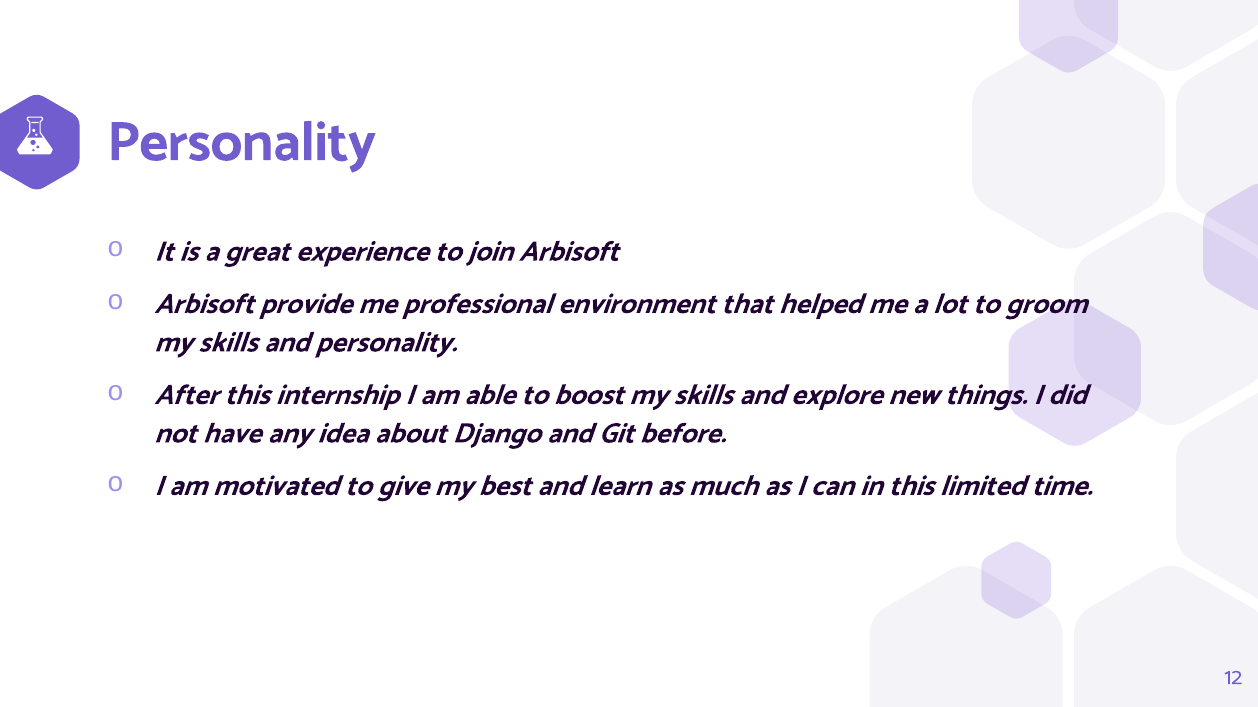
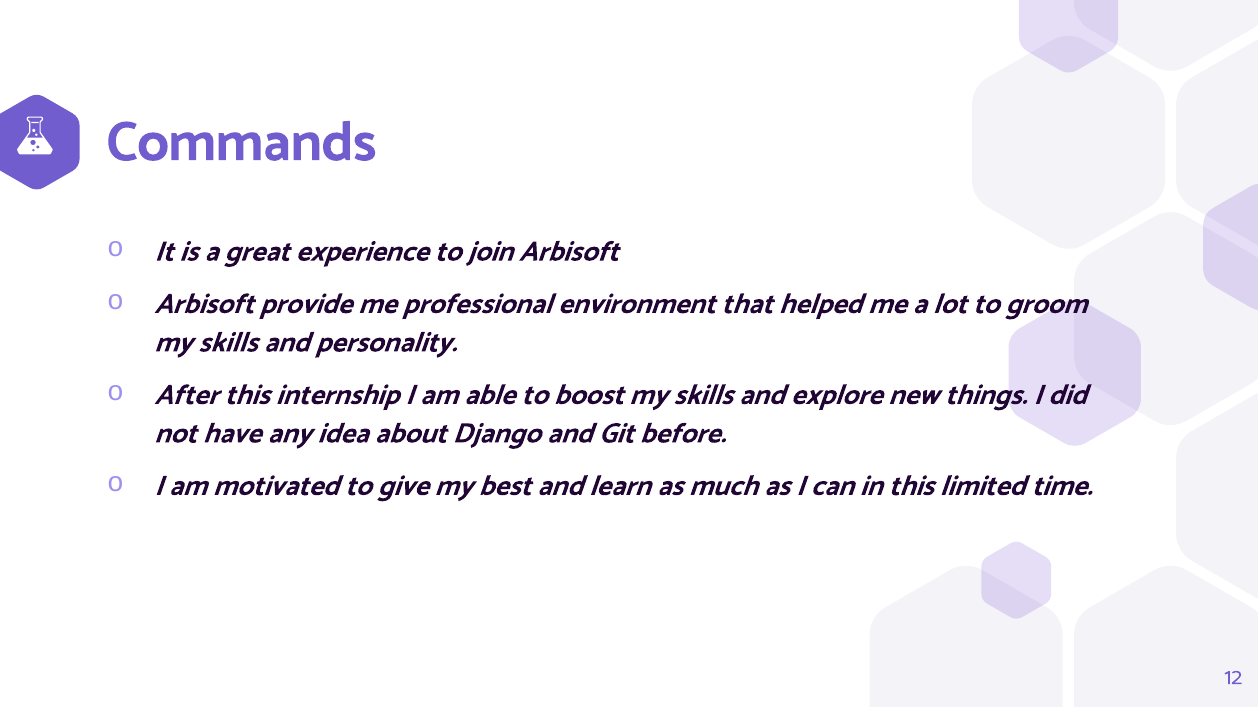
Personality: Personality -> Commands (241, 142)
